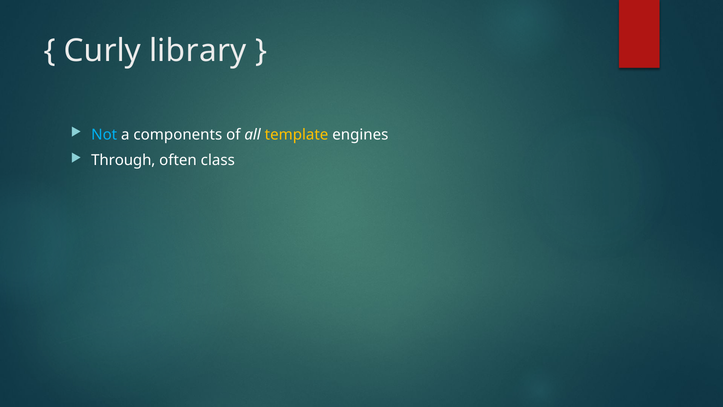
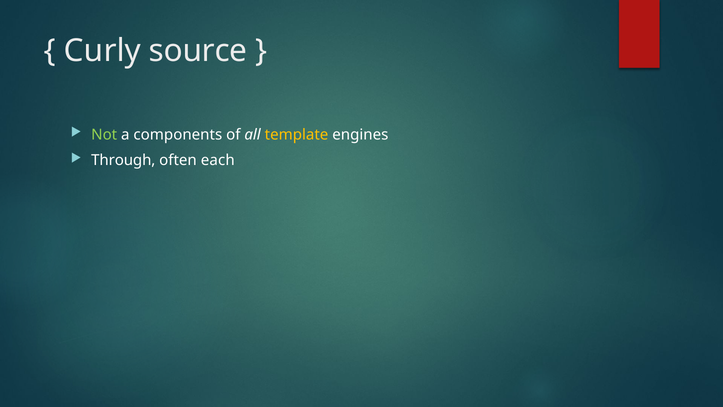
library: library -> source (198, 51)
Not colour: light blue -> light green (104, 135)
class: class -> each (218, 160)
